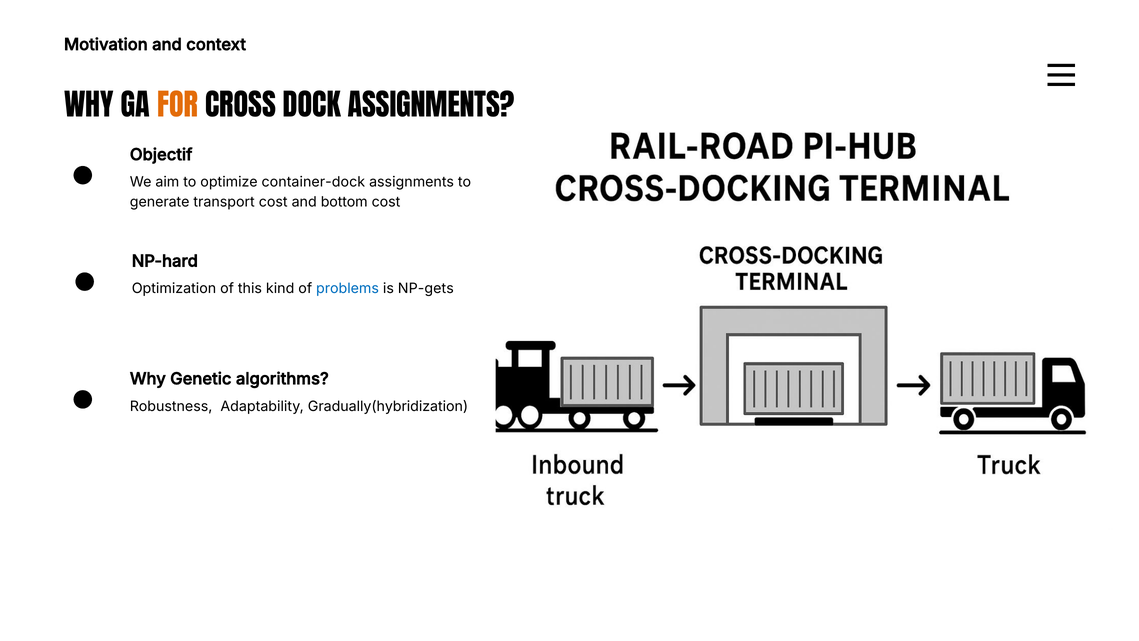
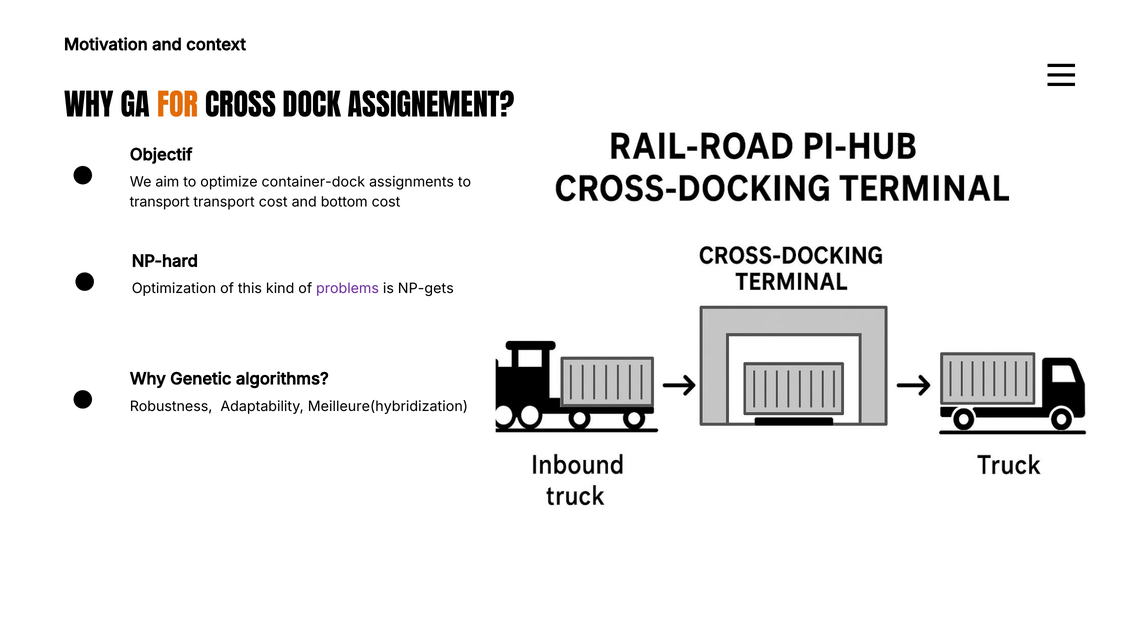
DOCK ASSIGNMENTS: ASSIGNMENTS -> ASSIGNEMENT (431, 107)
generate: generate -> transport (160, 202)
problems colour: blue -> purple (348, 289)
Gradually(hybridization: Gradually(hybridization -> Meilleure(hybridization (388, 406)
